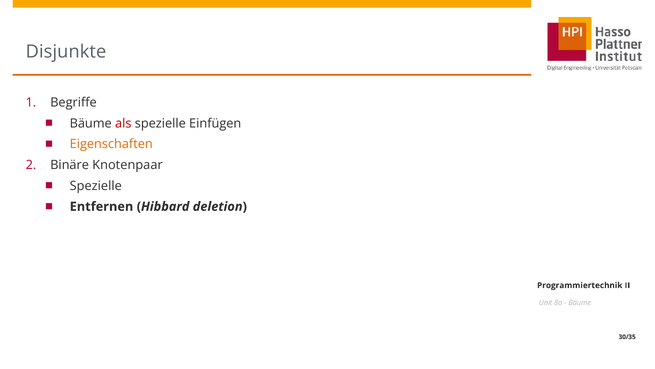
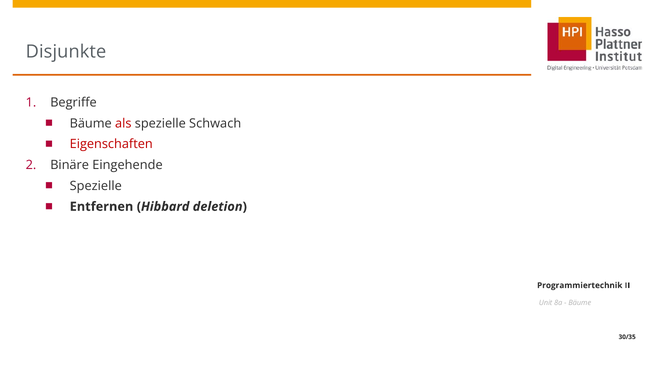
Einfügen: Einfügen -> Schwach (215, 123)
Eigenschaften colour: orange -> red (111, 144)
Knotenpaar: Knotenpaar -> Eingehende (127, 165)
